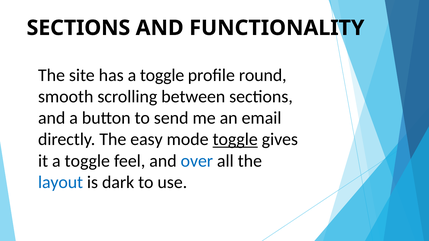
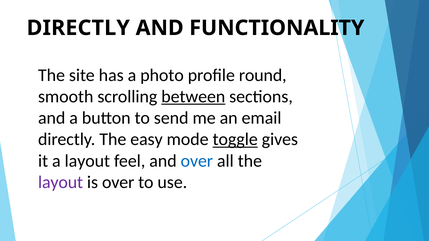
SECTIONS: SECTIONS -> DIRECTLY (78, 28)
has a toggle: toggle -> photo (162, 75)
between underline: none -> present (193, 97)
it a toggle: toggle -> layout (87, 161)
layout colour: blue -> purple (61, 182)
is dark: dark -> over (118, 182)
